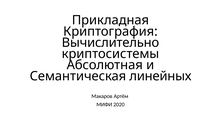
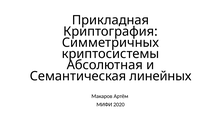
Вычислительно: Вычислительно -> Симметричных (110, 42)
